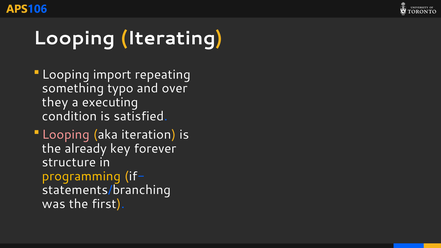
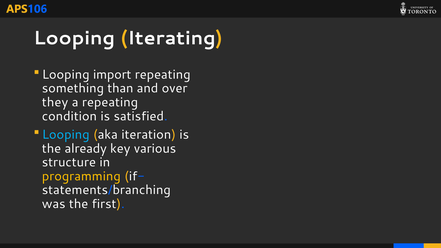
typo: typo -> than (120, 88)
a executing: executing -> repeating (110, 102)
Looping colour: pink -> light blue (66, 135)
forever: forever -> various (155, 148)
